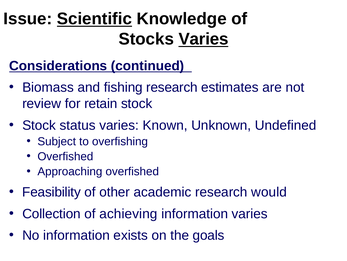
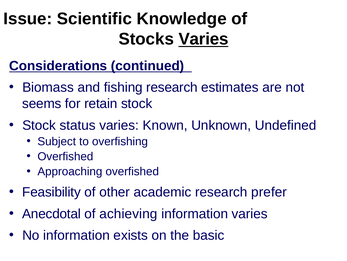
Scientific underline: present -> none (94, 19)
review: review -> seems (42, 103)
would: would -> prefer (269, 192)
Collection: Collection -> Anecdotal (52, 213)
goals: goals -> basic (209, 235)
